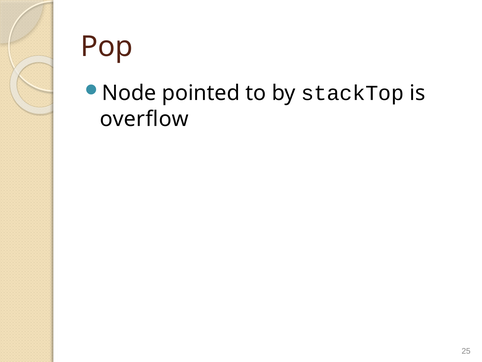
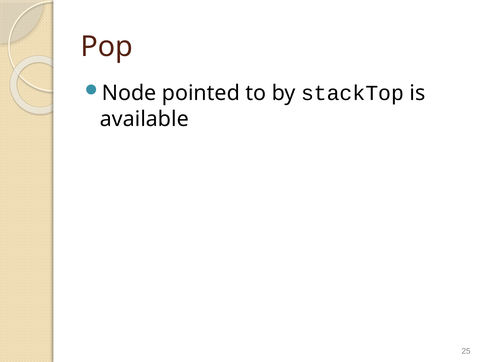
overflow: overflow -> available (144, 119)
